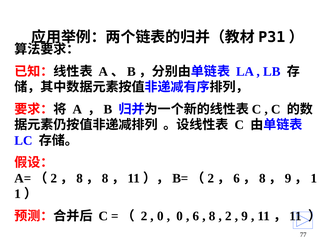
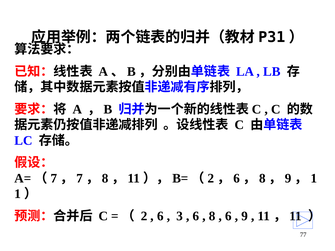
2: 2 -> 7 (54, 178)
8: 8 -> 7 (80, 178)
0: 0 -> 6 (160, 216)
0: 0 -> 3 (180, 216)
2: 2 -> 6 (228, 216)
